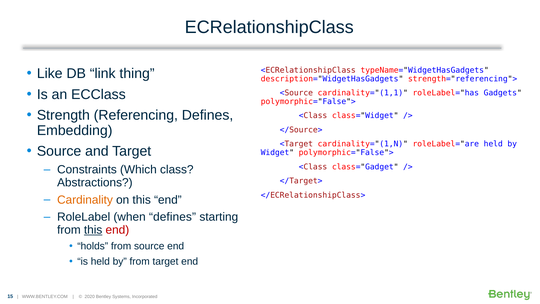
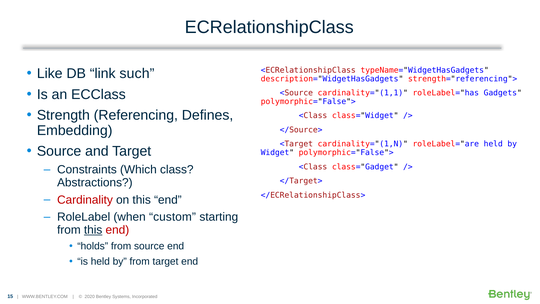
thing: thing -> such (137, 74)
Cardinality colour: orange -> red (85, 200)
when defines: defines -> custom (173, 217)
